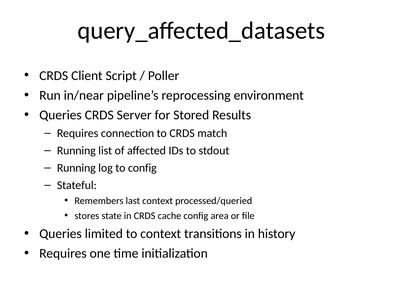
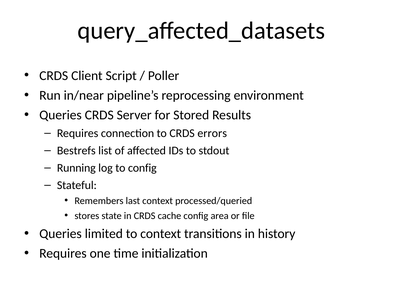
match: match -> errors (212, 133)
Running: Running -> Bestrefs (76, 150)
